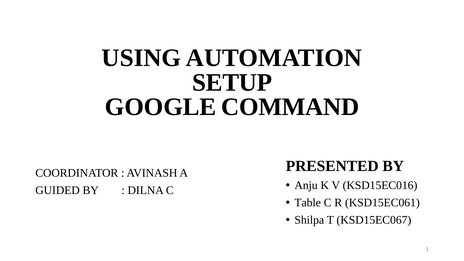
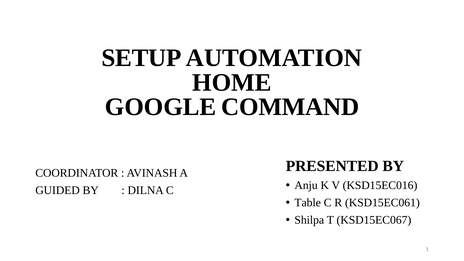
USING: USING -> SETUP (141, 58)
SETUP: SETUP -> HOME (232, 82)
